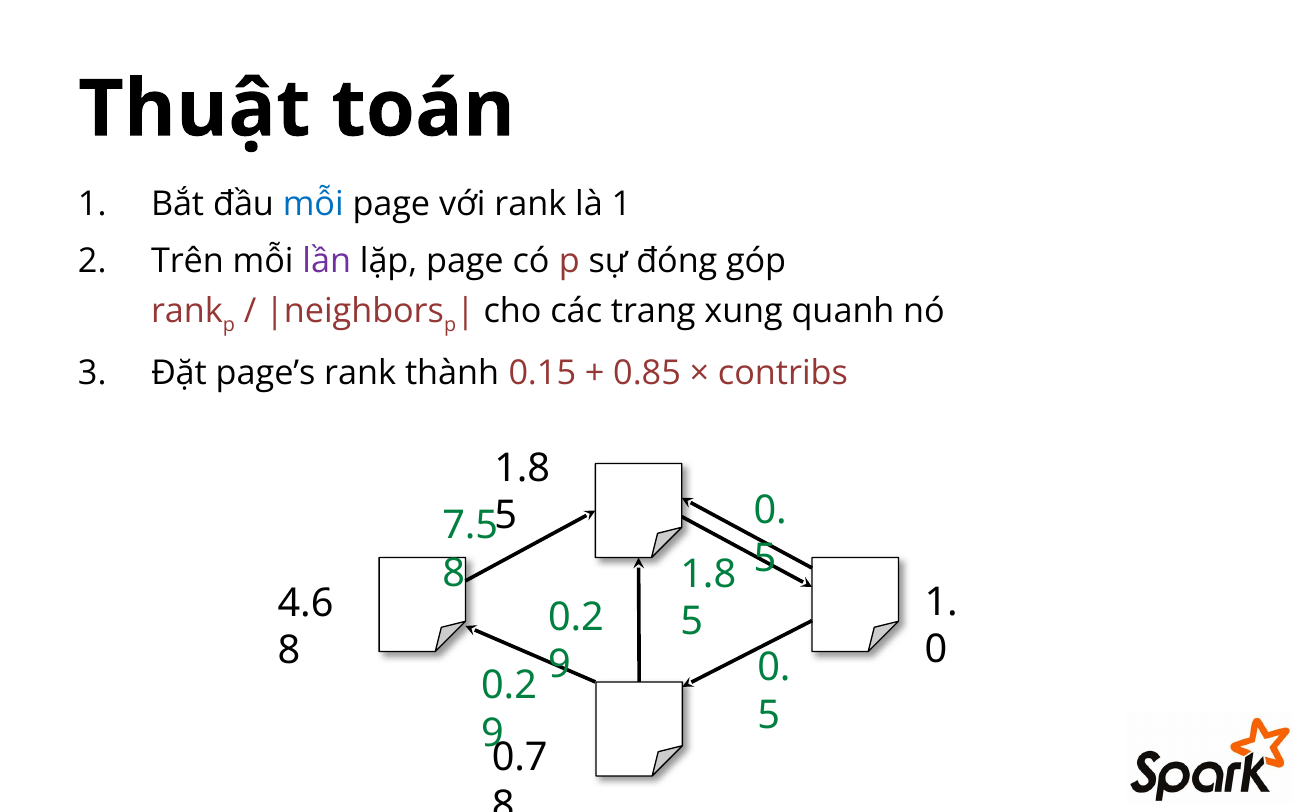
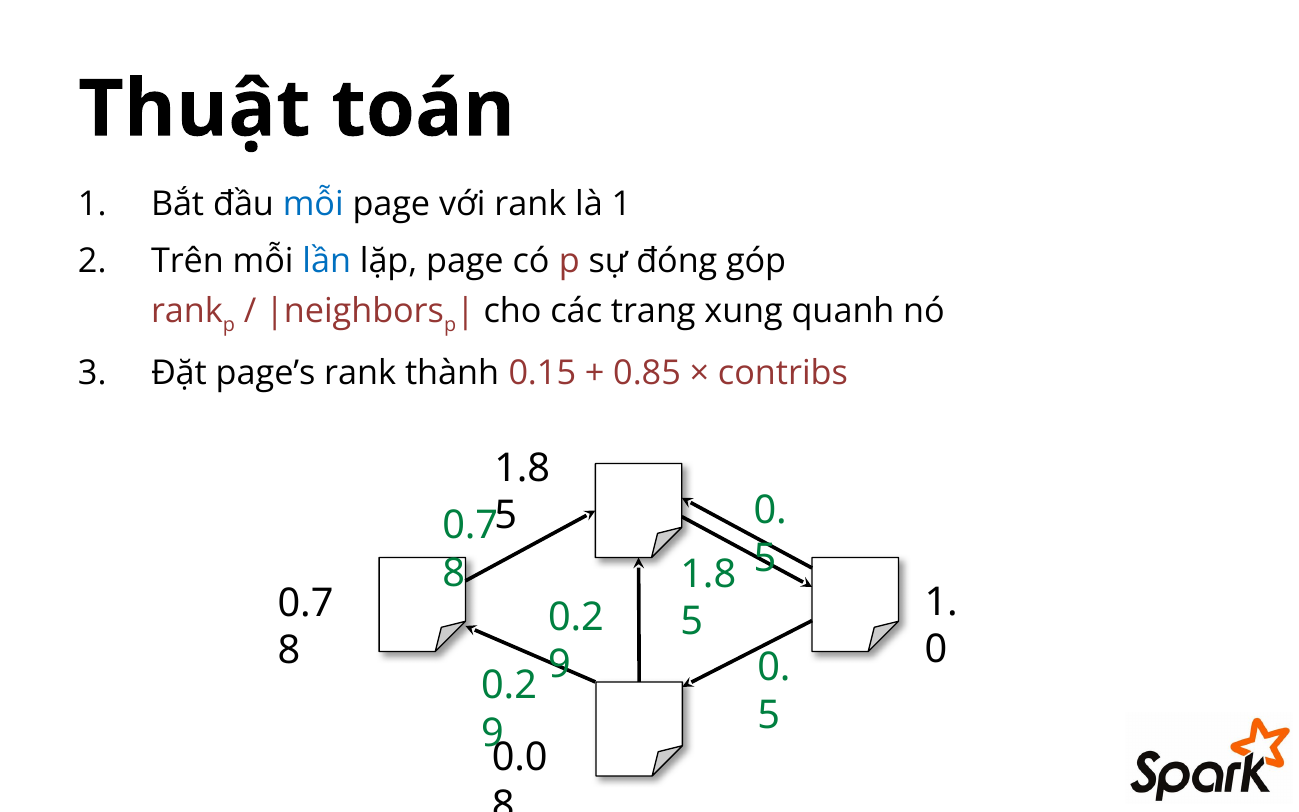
lần colour: purple -> blue (327, 261)
7.5: 7.5 -> 0.7 (470, 525)
4.6: 4.6 -> 0.7 (306, 603)
0.7: 0.7 -> 0.0 (520, 758)
